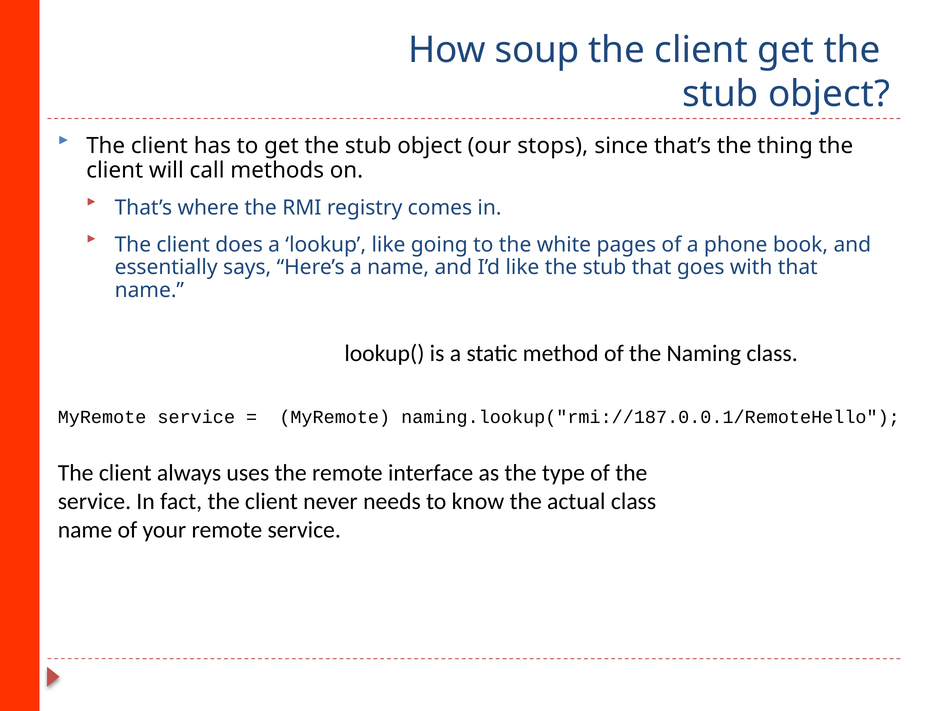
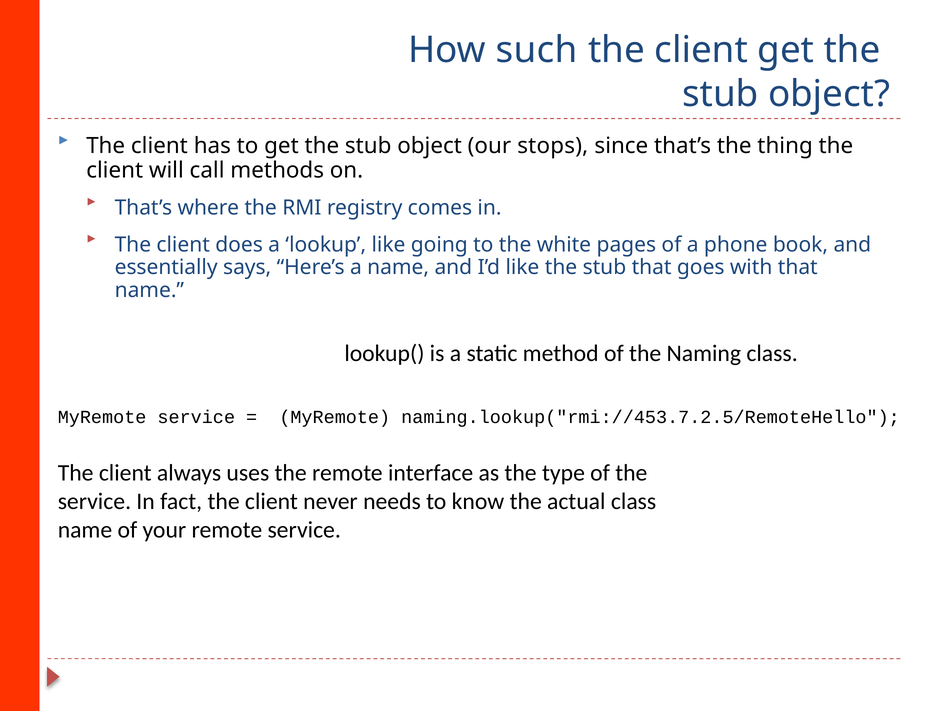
soup: soup -> such (537, 50)
naming.lookup("rmi://187.0.0.1/RemoteHello: naming.lookup("rmi://187.0.0.1/RemoteHello -> naming.lookup("rmi://453.7.2.5/RemoteHello (650, 417)
